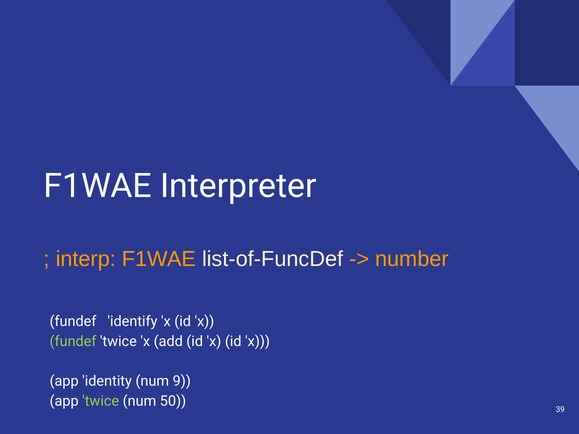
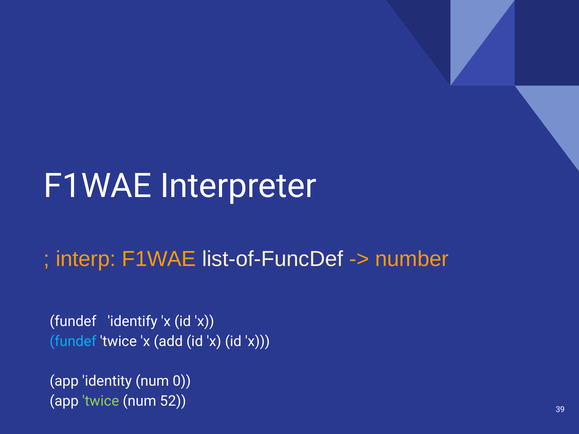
fundef colour: light green -> light blue (73, 341)
9: 9 -> 0 (182, 381)
50: 50 -> 52 (173, 401)
